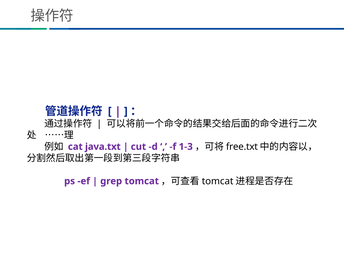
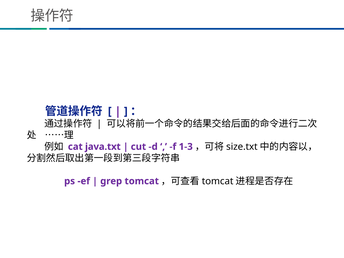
free.txt: free.txt -> size.txt (242, 147)
